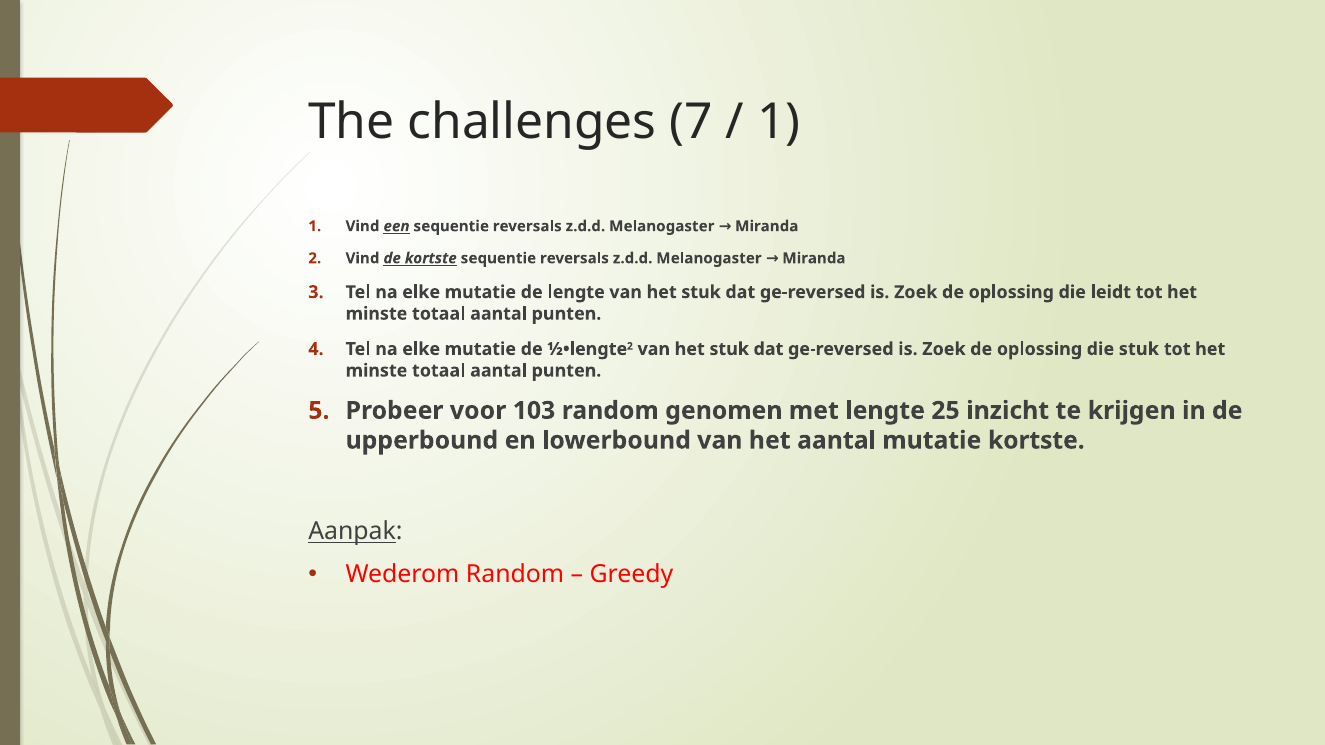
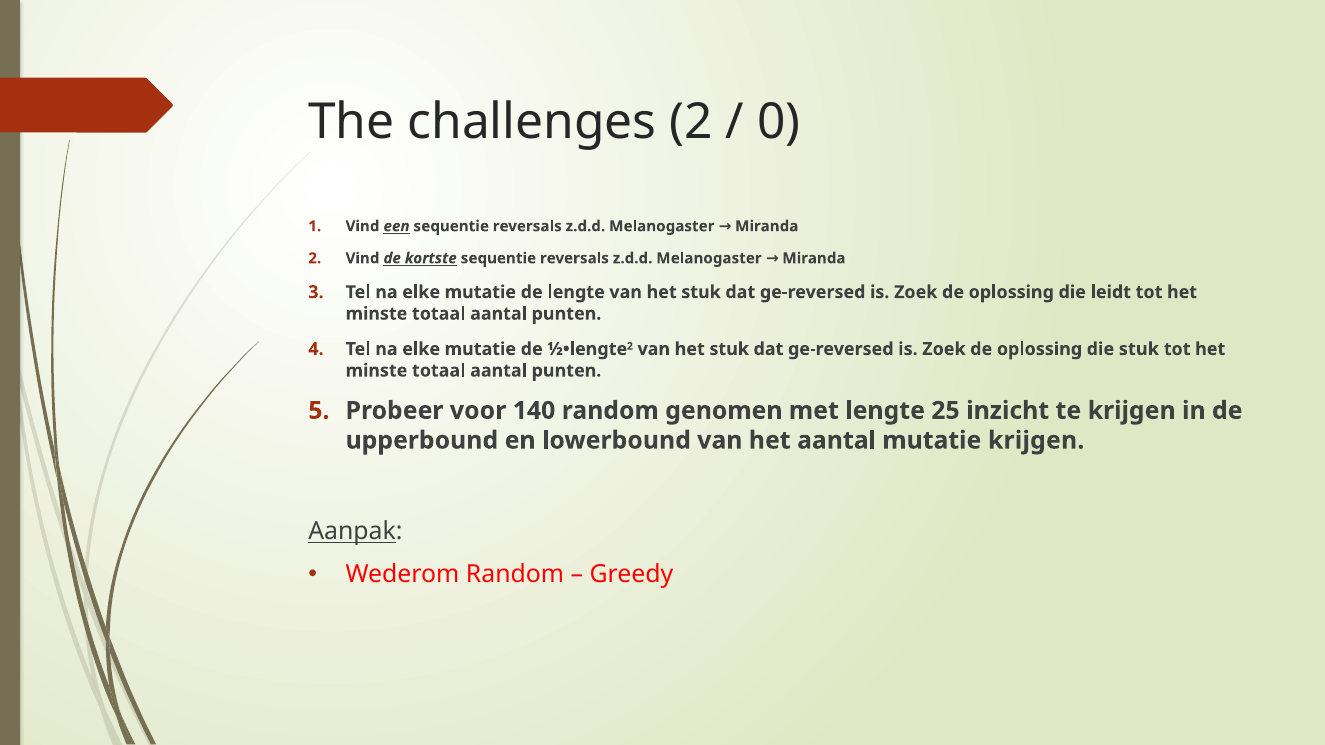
challenges 7: 7 -> 2 (691, 123)
1: 1 -> 0 (779, 123)
103: 103 -> 140 (534, 411)
mutatie kortste: kortste -> krijgen (1036, 441)
